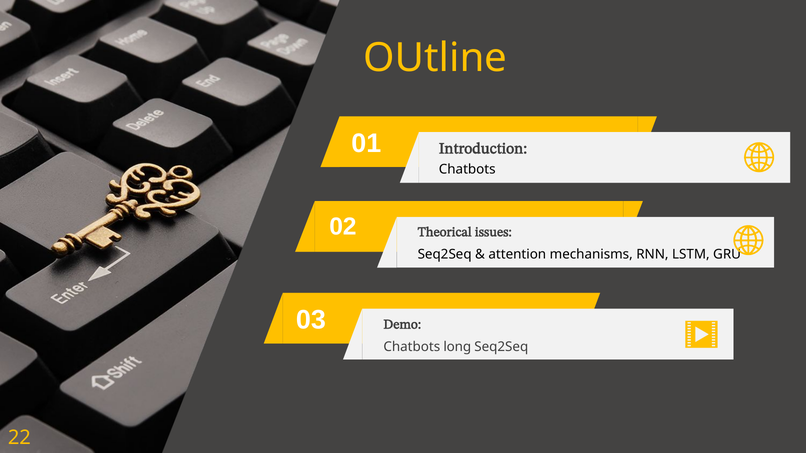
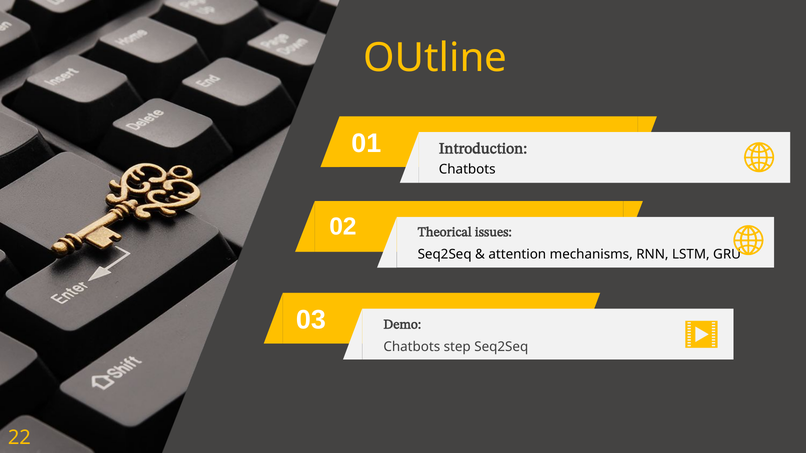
long: long -> step (457, 347)
